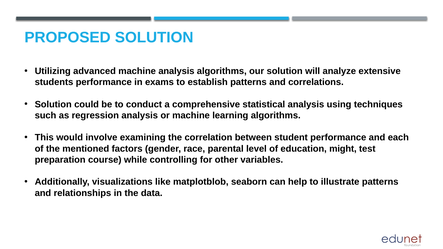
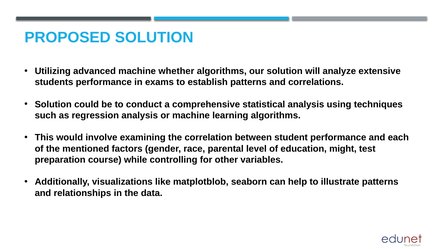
machine analysis: analysis -> whether (176, 71)
